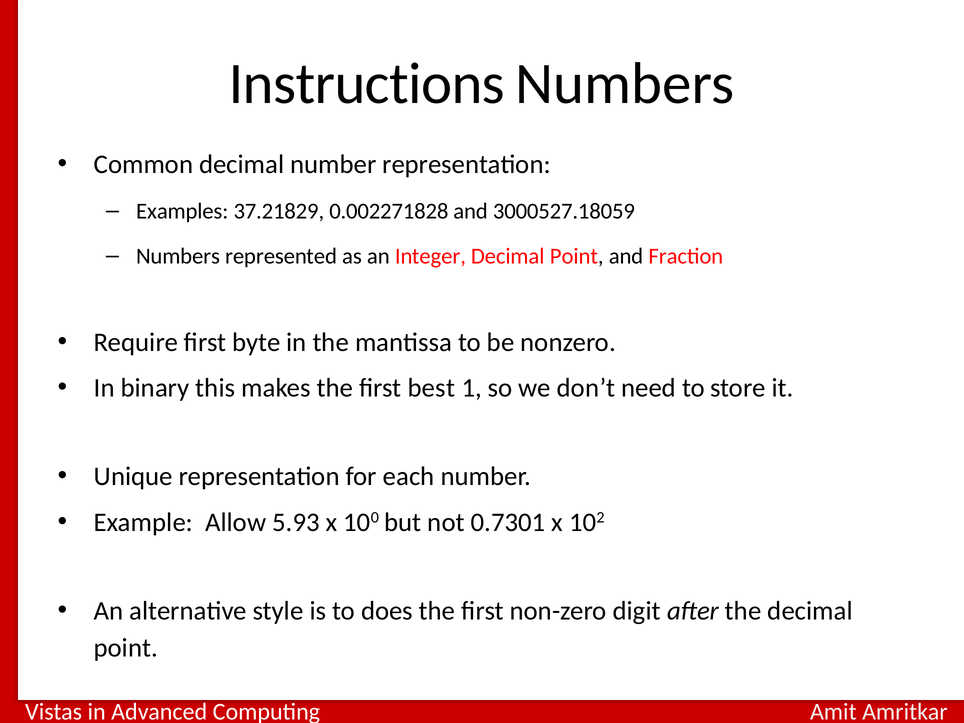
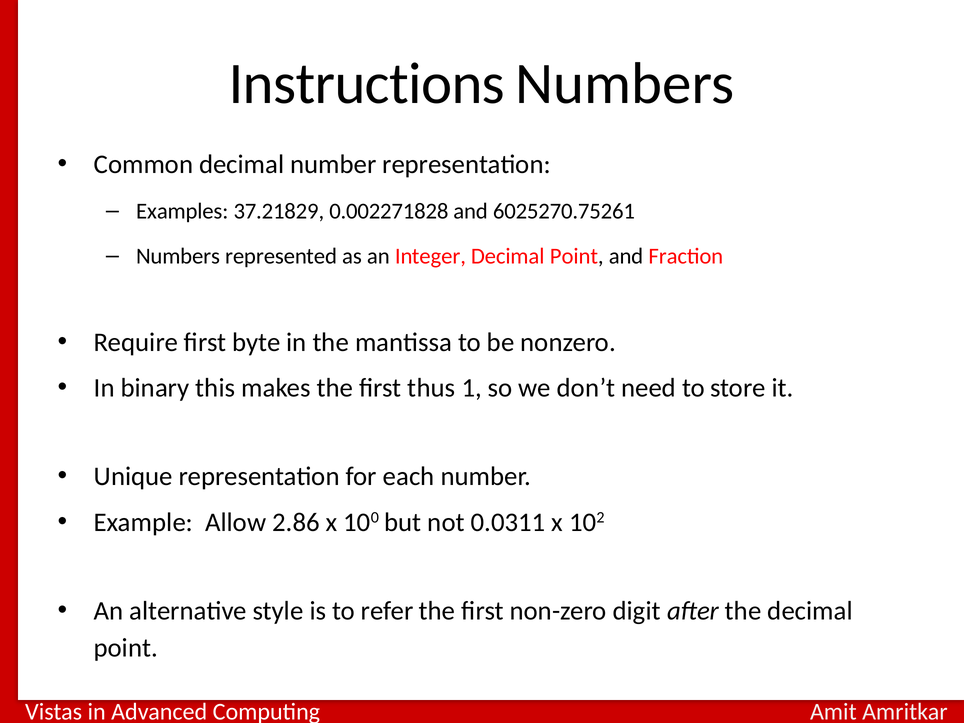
3000527.18059: 3000527.18059 -> 6025270.75261 (564, 211)
best: best -> thus (431, 388)
5.93: 5.93 -> 2.86 (296, 522)
0.7301: 0.7301 -> 0.0311 (508, 522)
does: does -> refer (387, 611)
